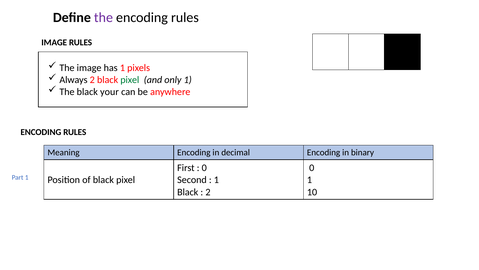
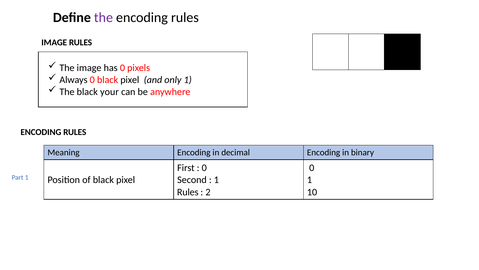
has 1: 1 -> 0 (122, 68)
Always 2: 2 -> 0 (92, 80)
pixel colour: green -> black (130, 80)
Black: Black -> Rules (188, 192)
